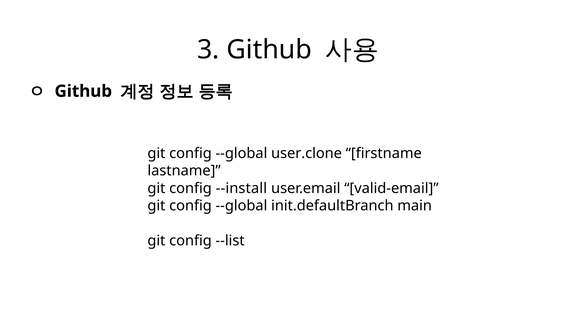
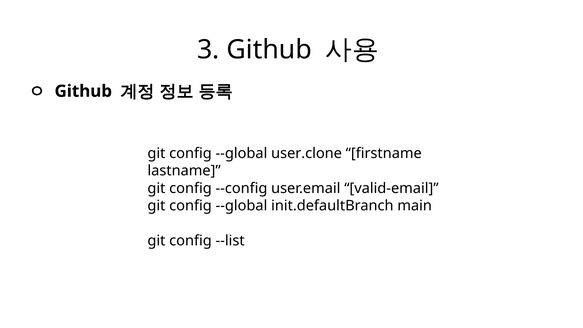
--install: --install -> --config (241, 188)
